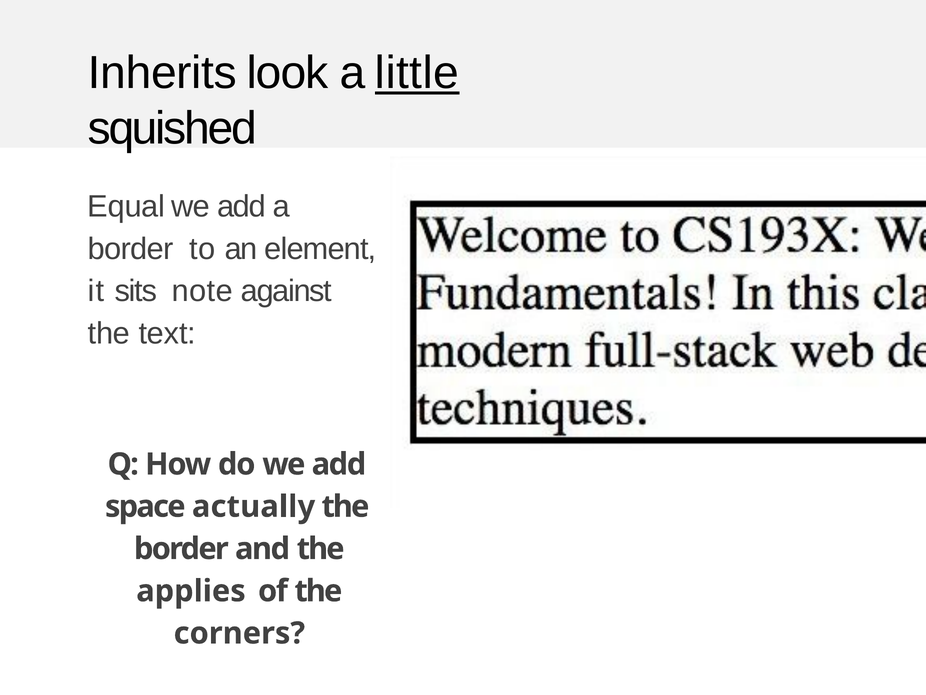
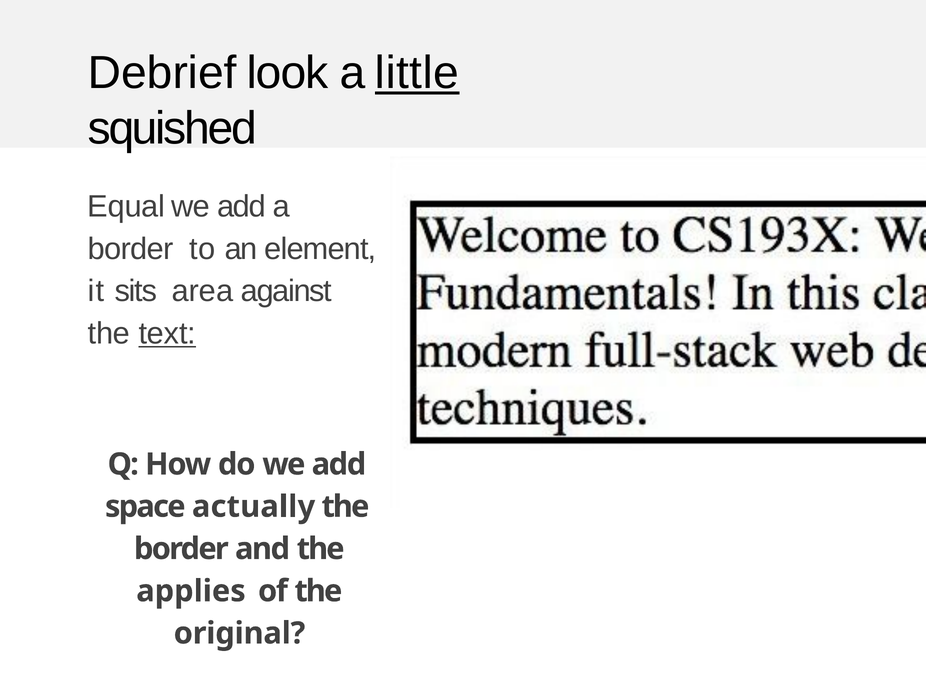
Inherits: Inherits -> Debrief (162, 73)
note: note -> area (202, 291)
text underline: none -> present (167, 333)
corners: corners -> original (239, 633)
